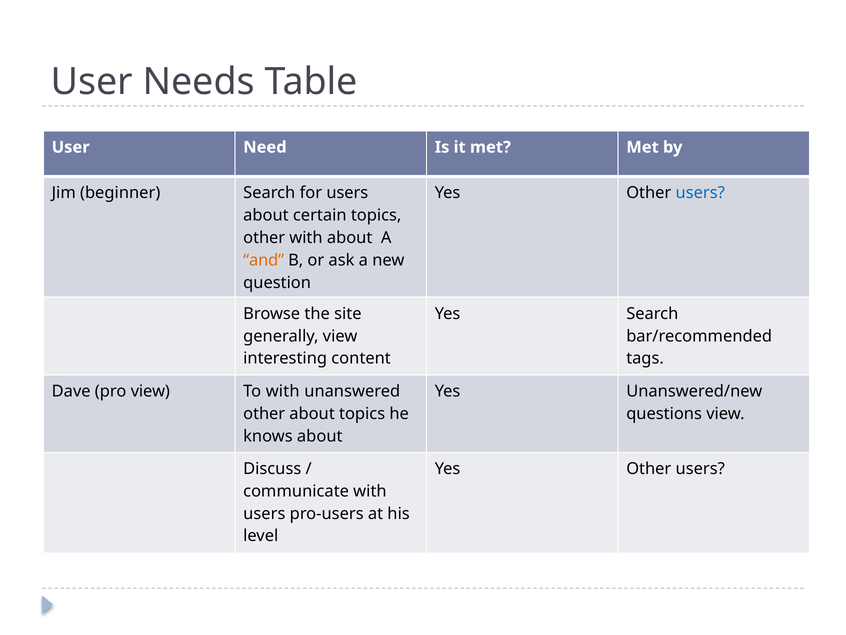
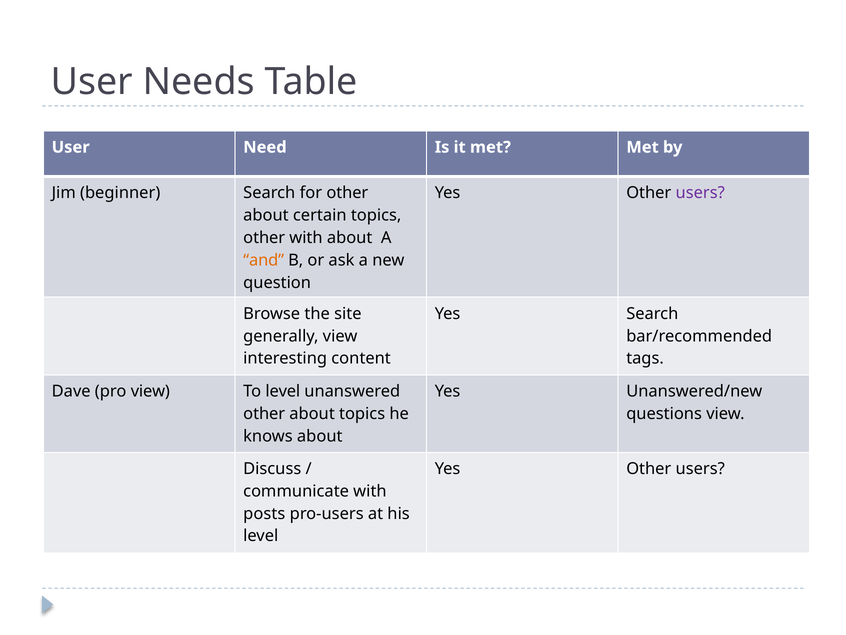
for users: users -> other (347, 193)
users colour: blue -> purple (700, 193)
To with: with -> level (283, 391)
users: users -> posts (264, 513)
